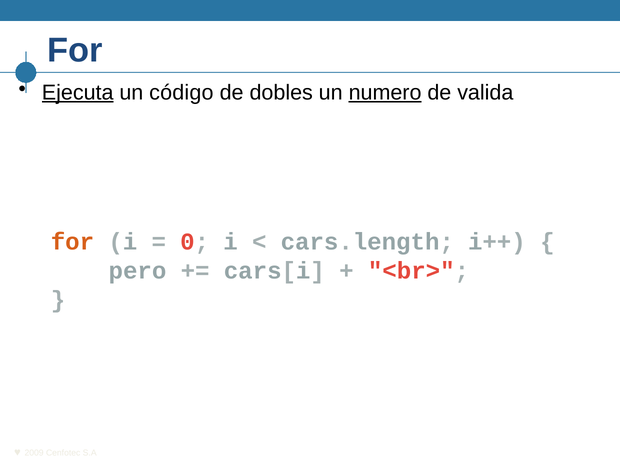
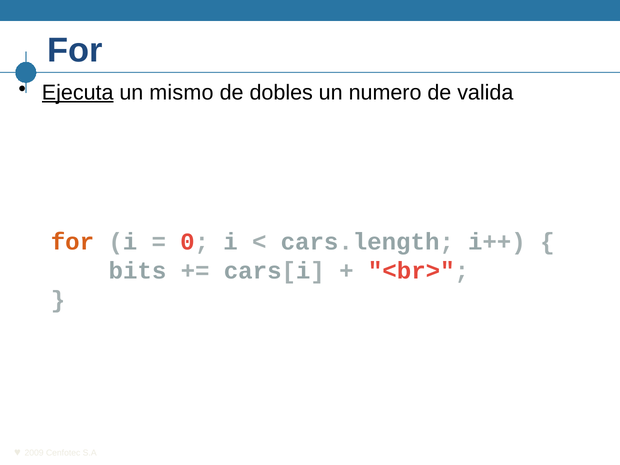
código: código -> mismo (181, 93)
numero underline: present -> none (385, 93)
pero: pero -> bits (137, 271)
